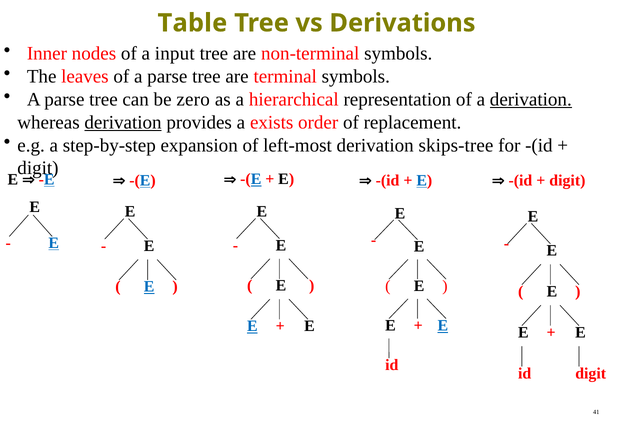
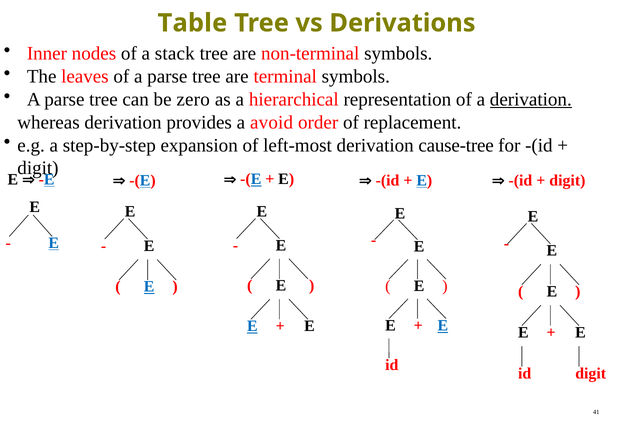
input: input -> stack (175, 54)
derivation underline: present -> none (123, 122)
exists: exists -> avoid (272, 122)
skips-tree: skips-tree -> cause-tree (456, 145)
